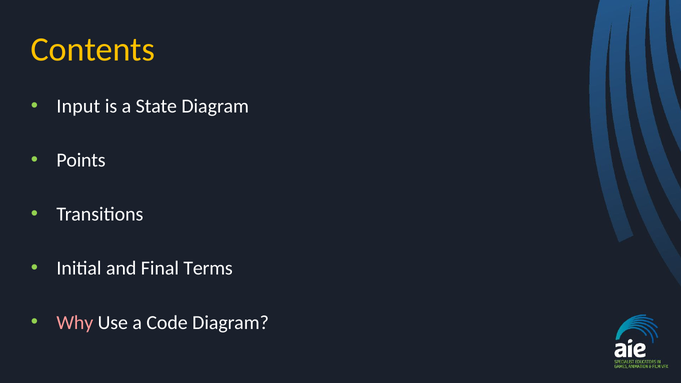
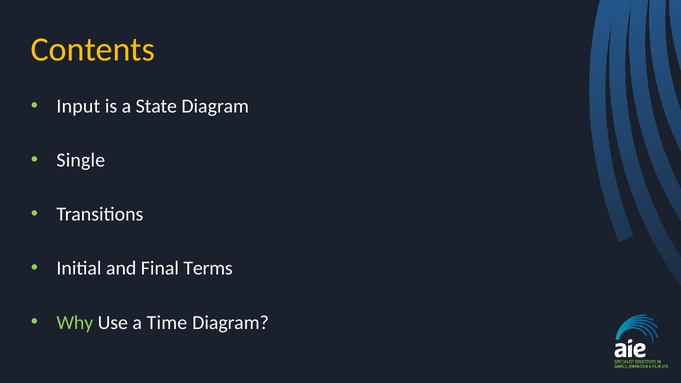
Points: Points -> Single (81, 160)
Why colour: pink -> light green (75, 323)
Code: Code -> Time (167, 323)
